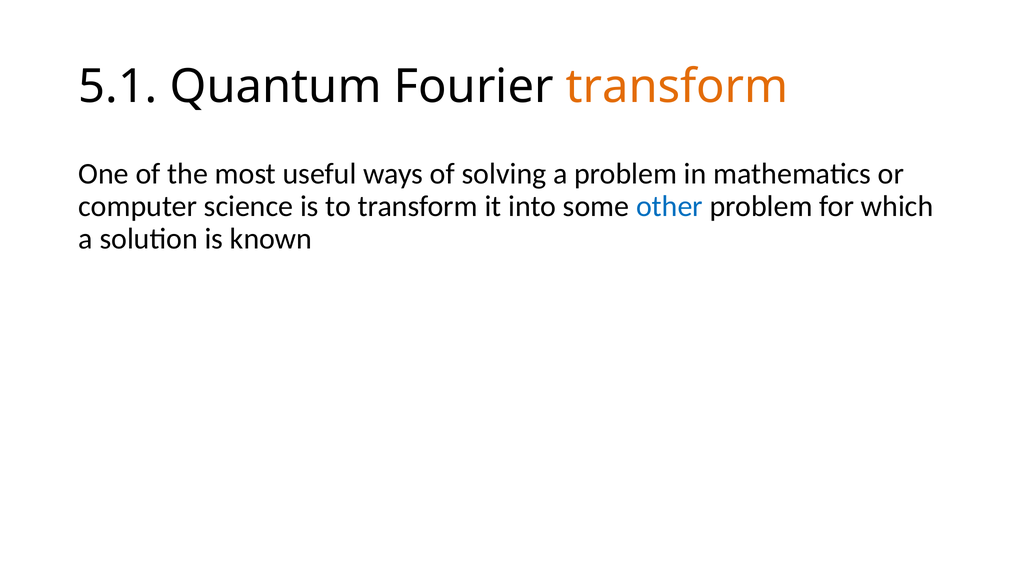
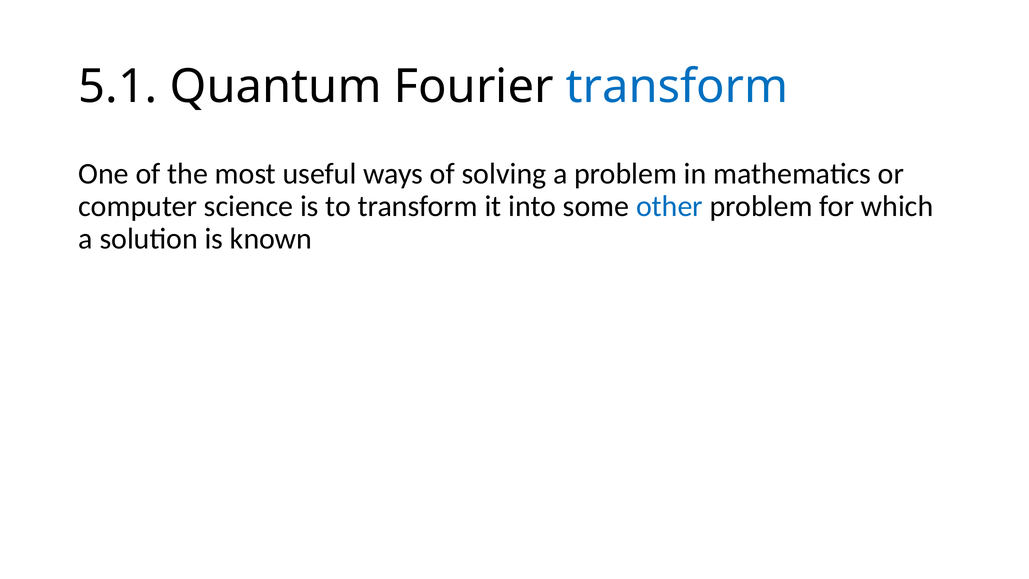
transform colour: orange -> blue (677, 86)
